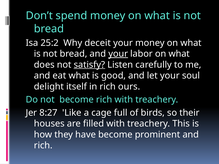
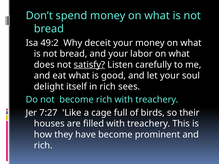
25:2: 25:2 -> 49:2 (50, 43)
your underline: present -> none (118, 54)
ours: ours -> sees (129, 87)
8:27: 8:27 -> 7:27 (48, 113)
